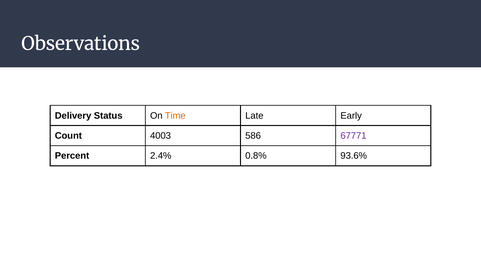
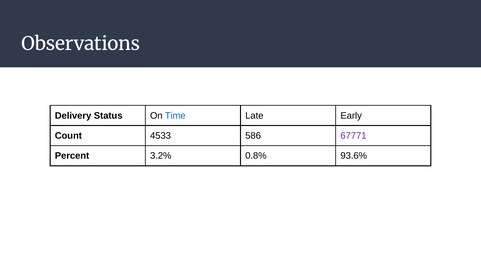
Time colour: orange -> blue (175, 115)
4003: 4003 -> 4533 (161, 136)
2.4%: 2.4% -> 3.2% (161, 156)
